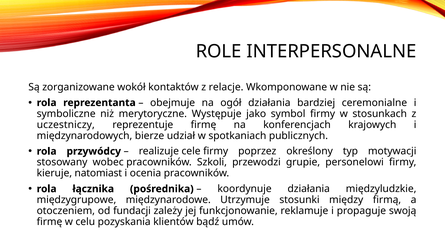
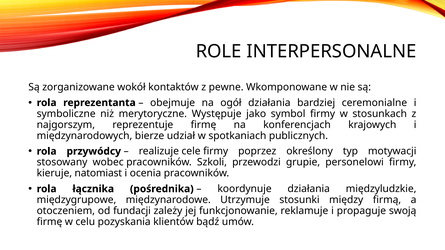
relacje: relacje -> pewne (226, 87)
uczestniczy: uczestniczy -> najgorszym (66, 125)
